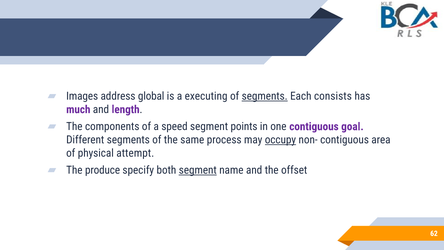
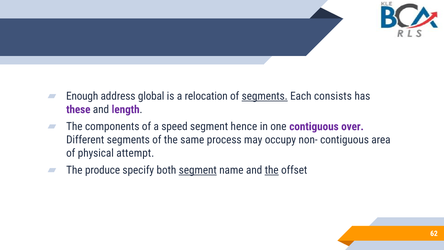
Images: Images -> Enough (82, 96)
executing: executing -> relocation (206, 96)
much: much -> these (78, 109)
points: points -> hence (244, 126)
goal: goal -> over (352, 126)
occupy underline: present -> none (280, 140)
the underline: none -> present (272, 170)
